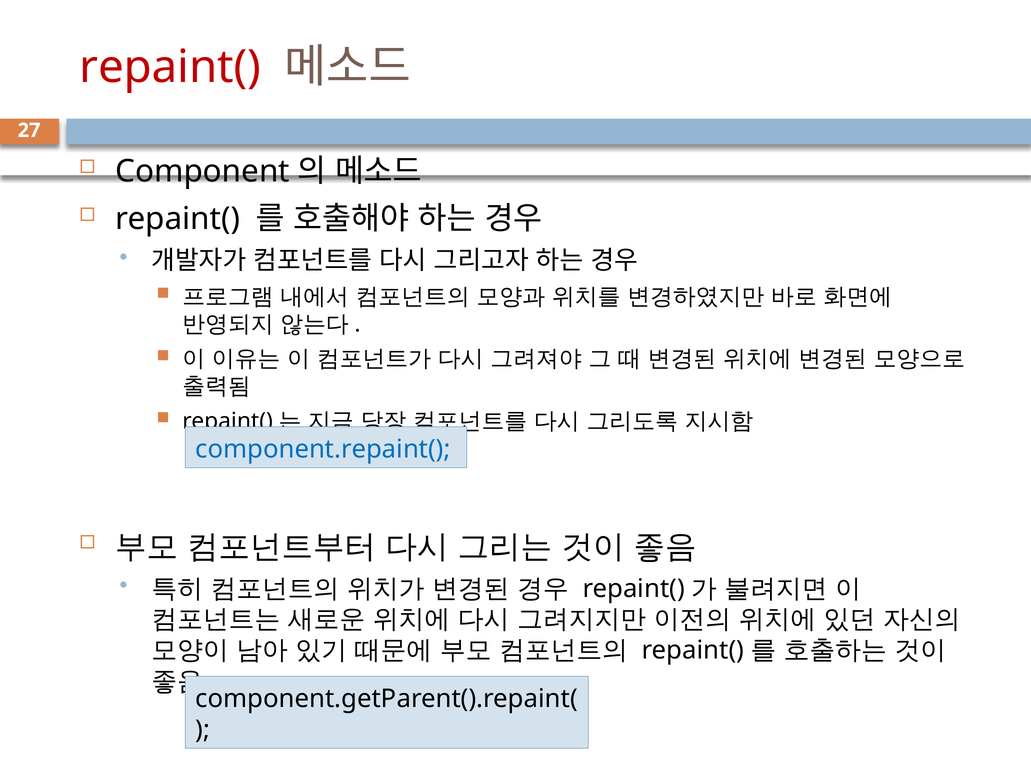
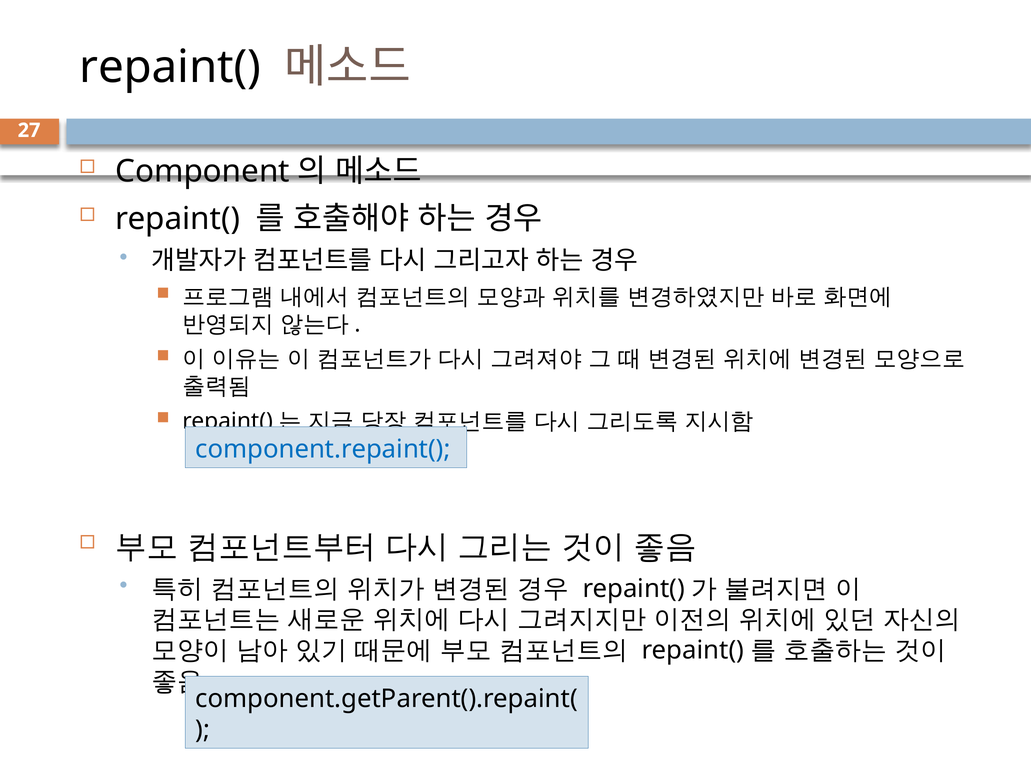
repaint( colour: red -> black (170, 67)
